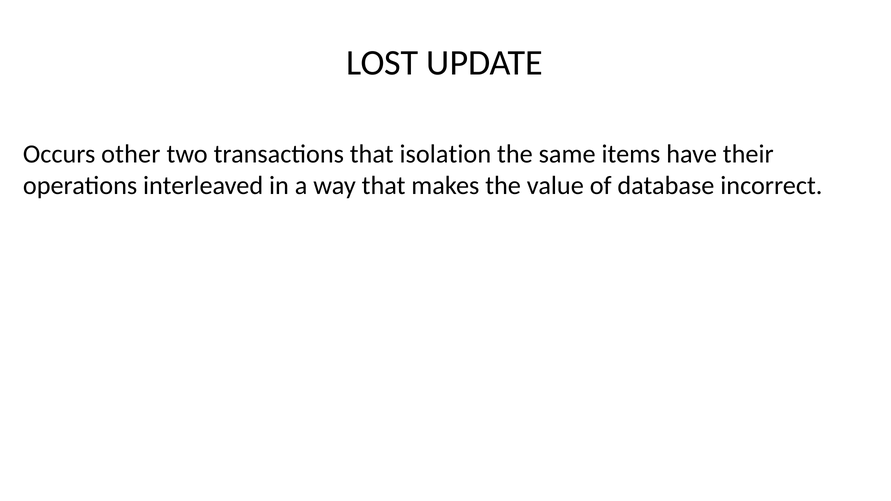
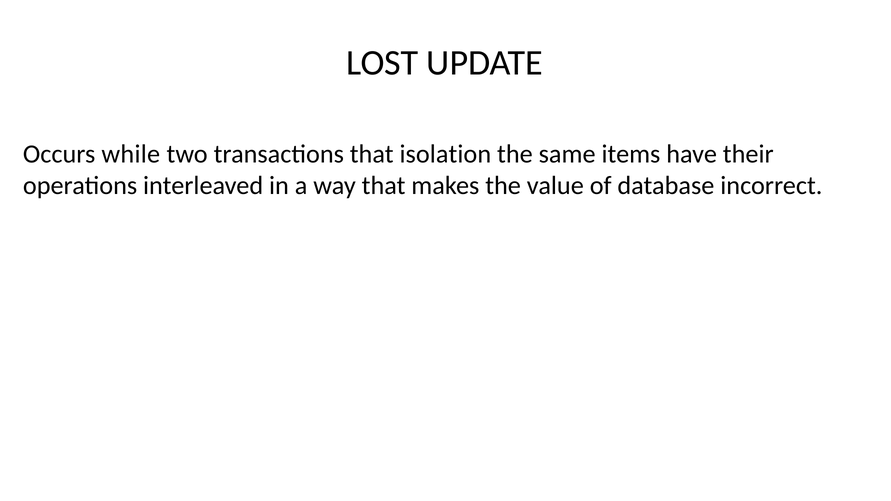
other: other -> while (131, 154)
